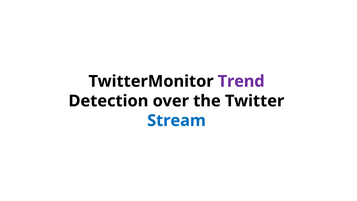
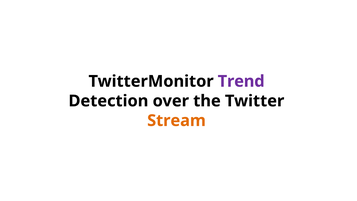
Stream colour: blue -> orange (176, 120)
